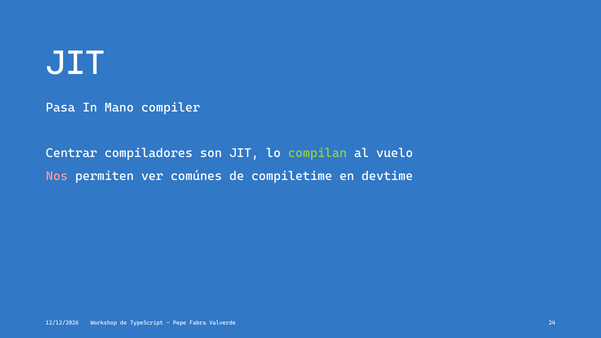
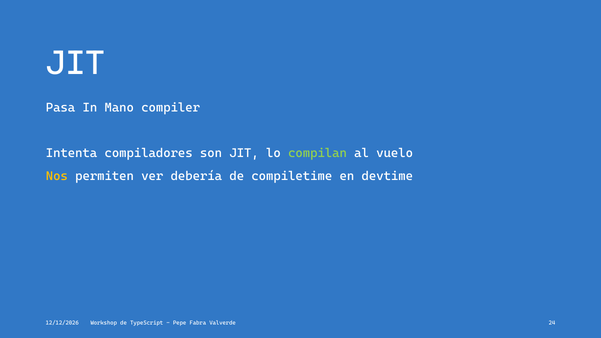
Centrar: Centrar -> Intenta (72, 153)
Nos colour: pink -> yellow (57, 176)
comúnes: comúnes -> debería (196, 176)
